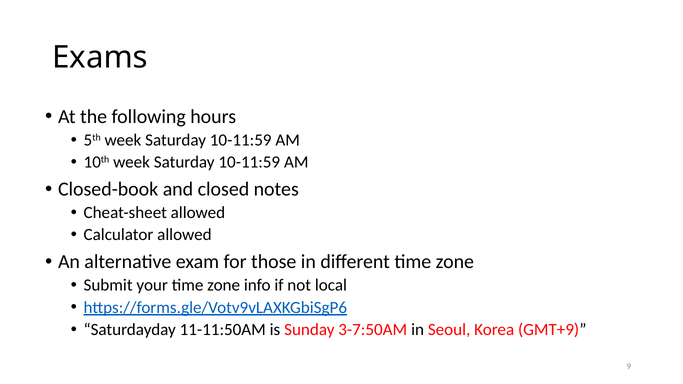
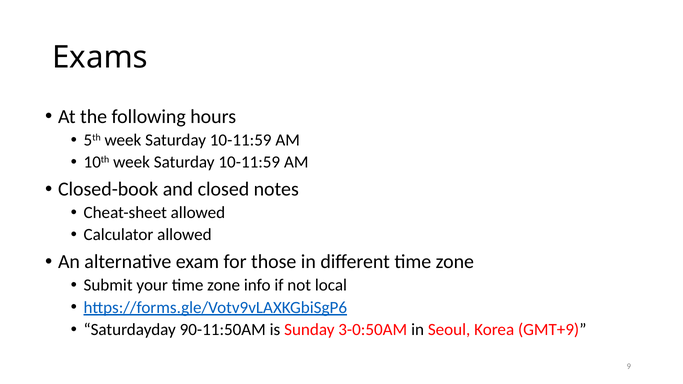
11-11:50AM: 11-11:50AM -> 90-11:50AM (223, 330)
3-7:50AM: 3-7:50AM -> 3-0:50AM (373, 330)
